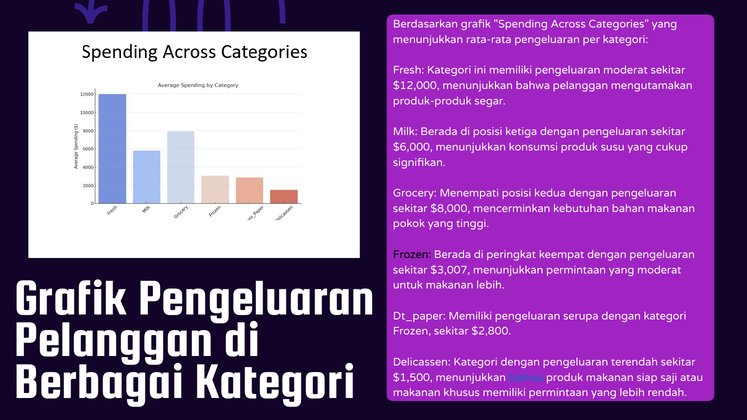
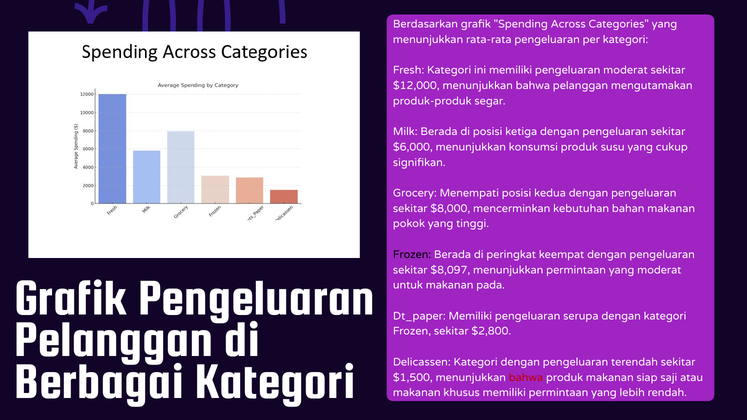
$3,007: $3,007 -> $8,097 (450, 270)
makanan lebih: lebih -> pada (491, 285)
bahwa colour: blue -> red (526, 378)
